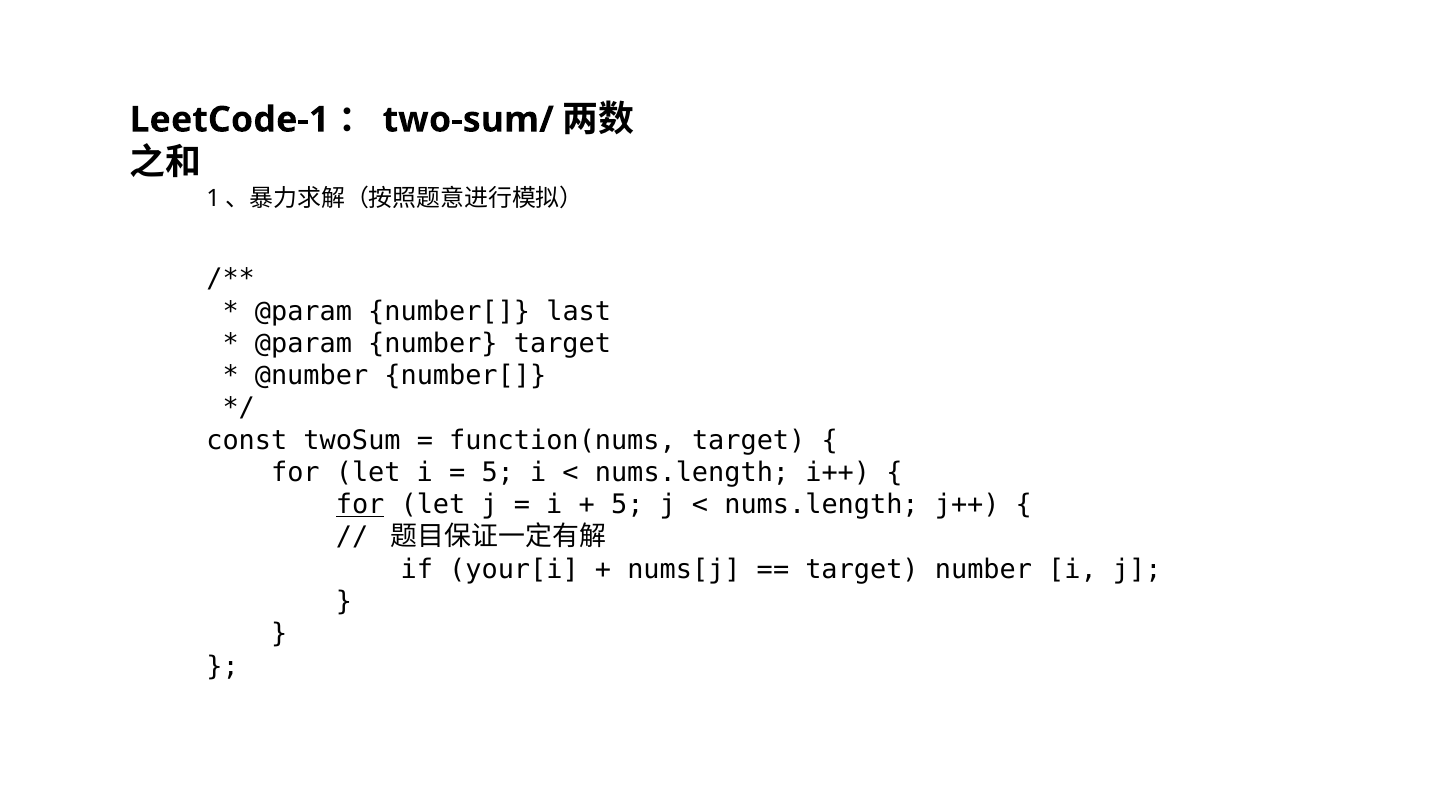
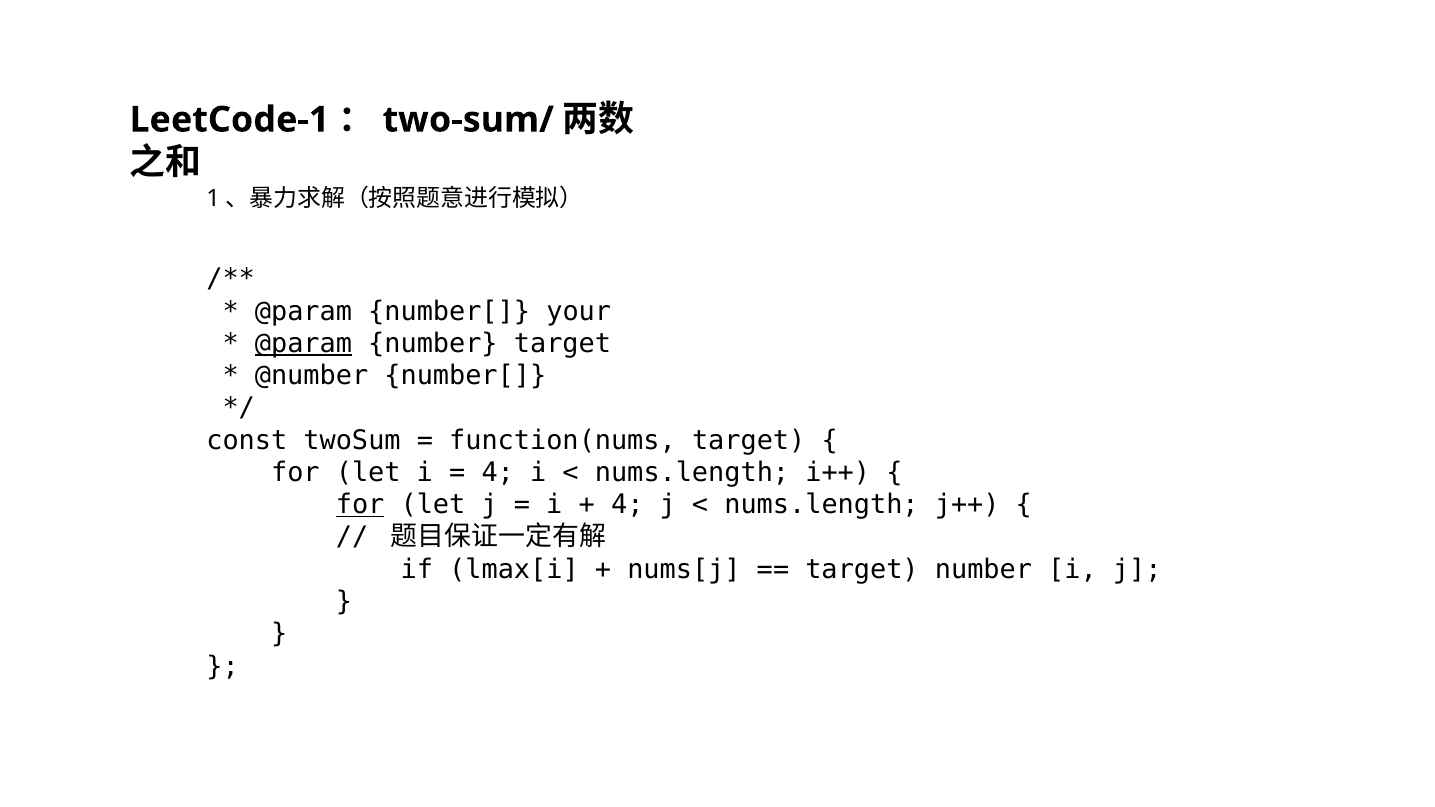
last: last -> your (579, 311)
@param underline: none -> present (303, 343)
5: 5 -> 4 (498, 473)
5: 5 -> 4 (627, 505)
your[i: your[i -> lmax[i (514, 569)
